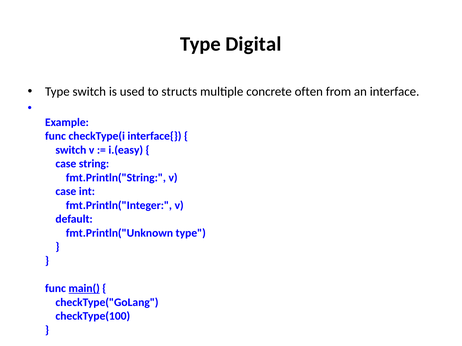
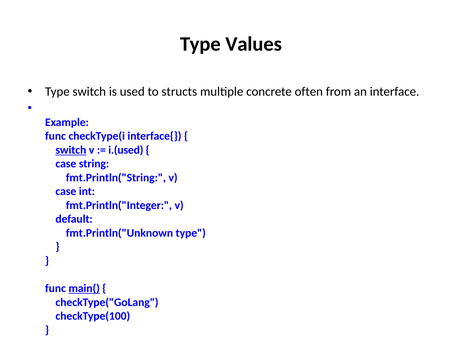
Digital: Digital -> Values (254, 44)
switch underline: none -> present (71, 150)
i.(easy: i.(easy -> i.(used (126, 150)
